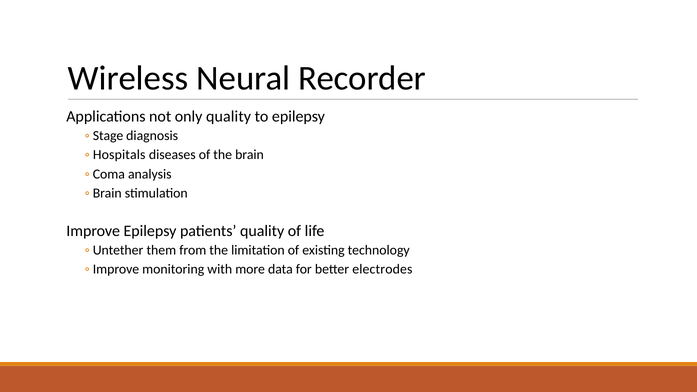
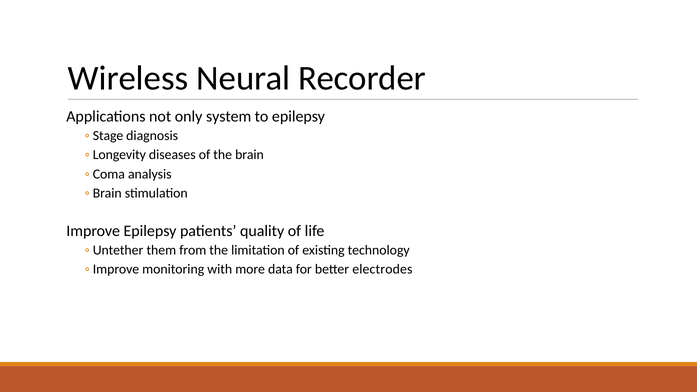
only quality: quality -> system (229, 117)
Hospitals: Hospitals -> Longevity (119, 155)
